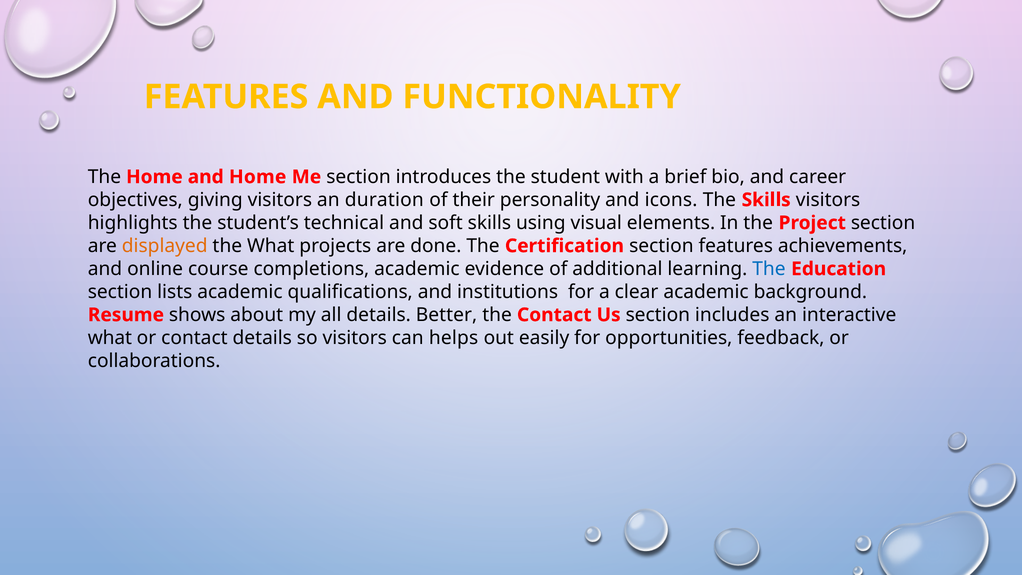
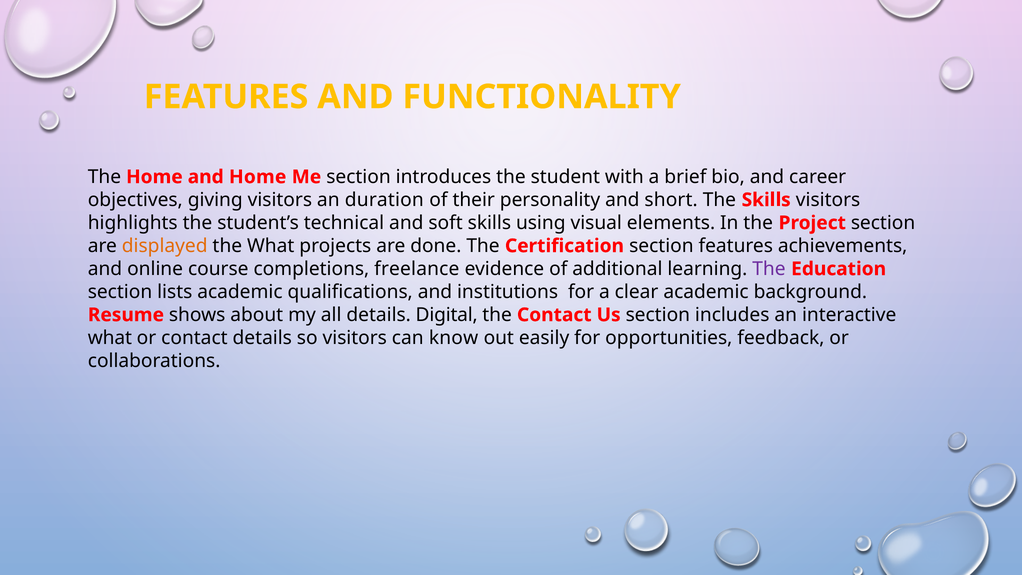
icons: icons -> short (671, 200)
completions academic: academic -> freelance (417, 269)
The colour: blue -> purple (769, 269)
Better: Better -> Digital (447, 315)
helps: helps -> know (454, 338)
